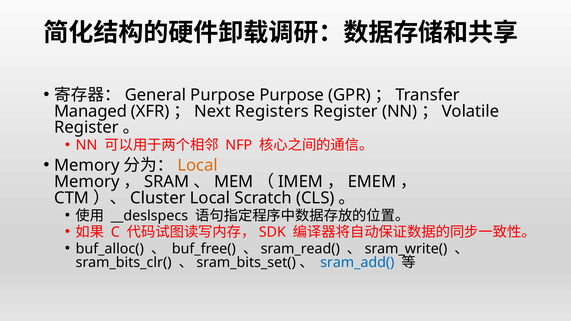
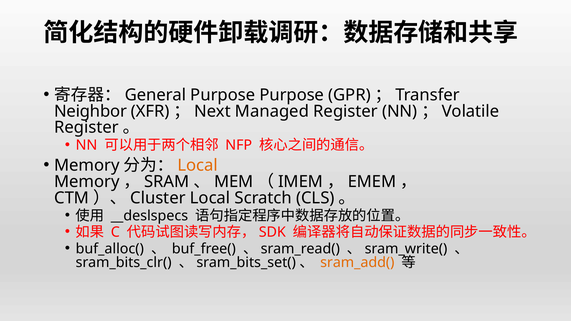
Managed: Managed -> Neighbor (91, 111)
Registers: Registers -> Managed (272, 111)
sram_add( colour: blue -> orange (357, 263)
